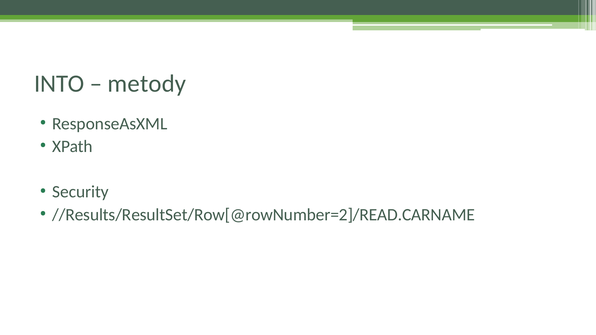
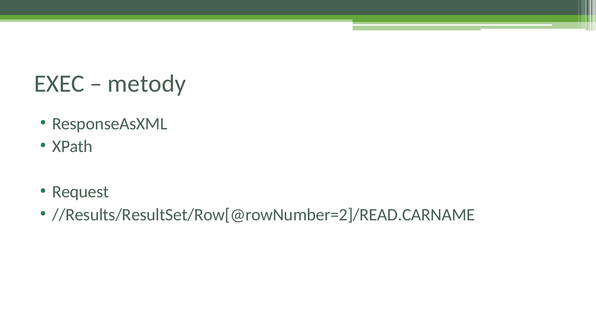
INTO: INTO -> EXEC (59, 84)
Security: Security -> Request (81, 192)
